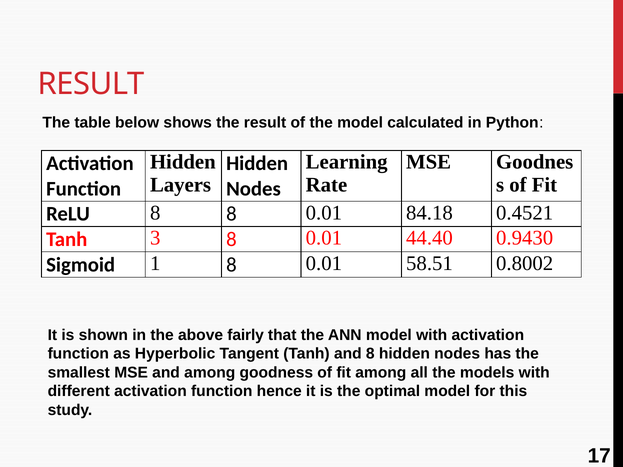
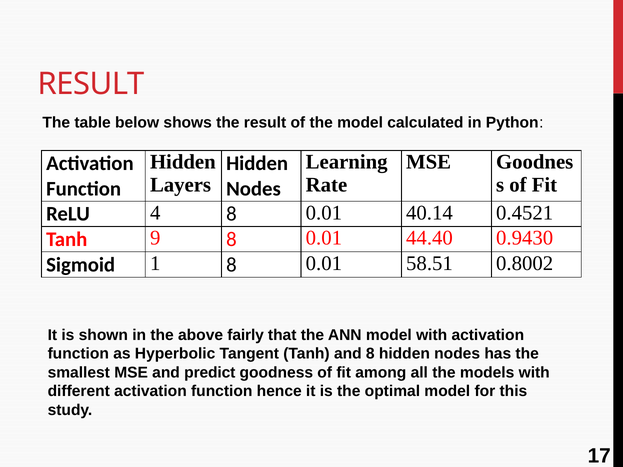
ReLU 8: 8 -> 4 (155, 213)
84.18: 84.18 -> 40.14 (429, 213)
3: 3 -> 9 (155, 238)
and among: among -> predict (210, 373)
